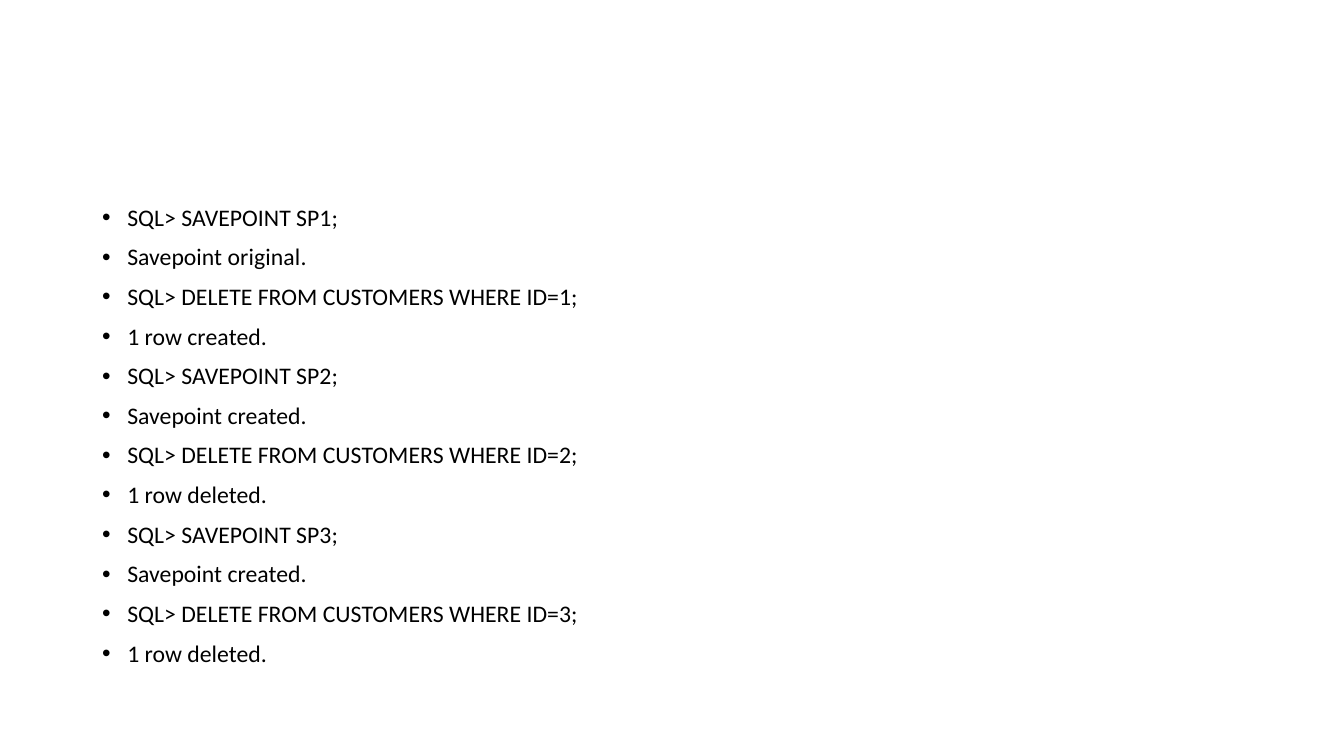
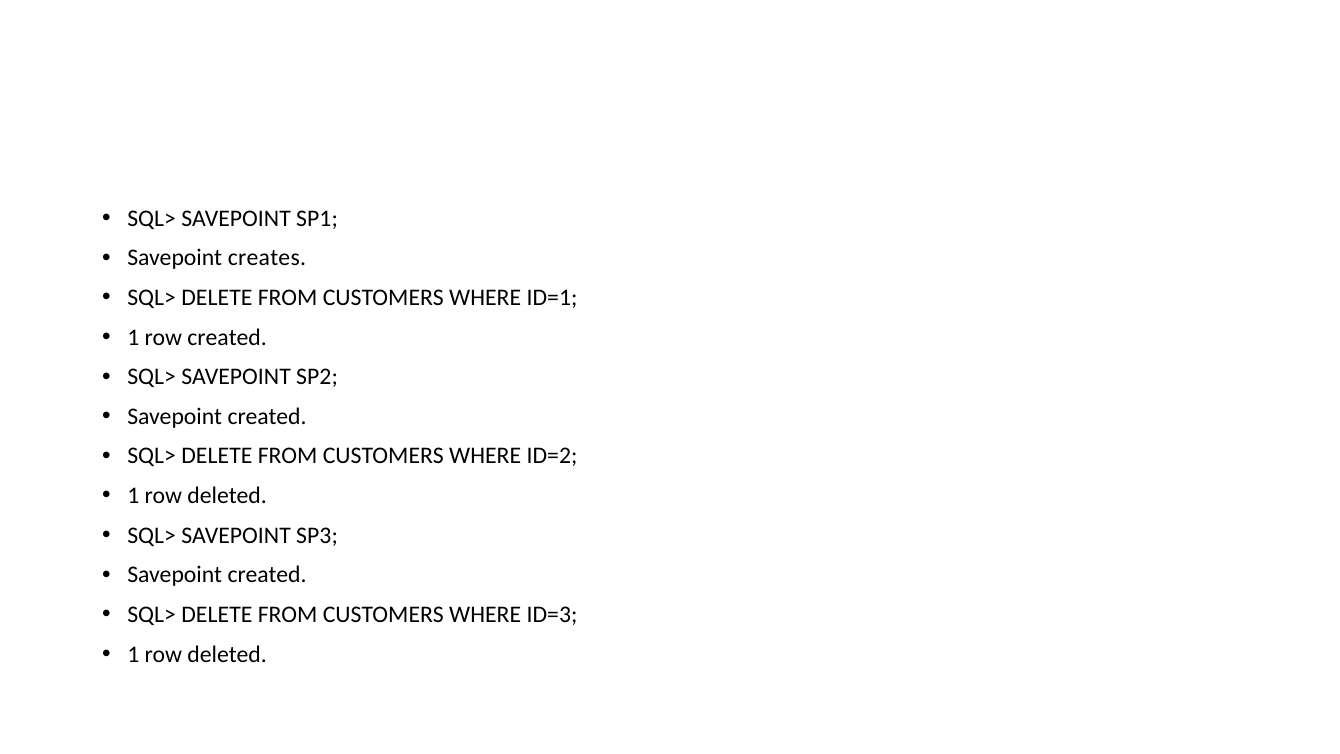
original: original -> creates (267, 258)
